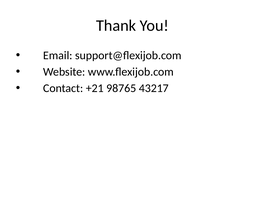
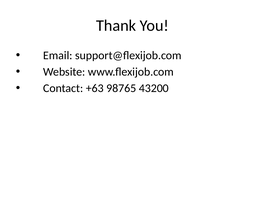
+21: +21 -> +63 (95, 89)
43217: 43217 -> 43200 (154, 89)
